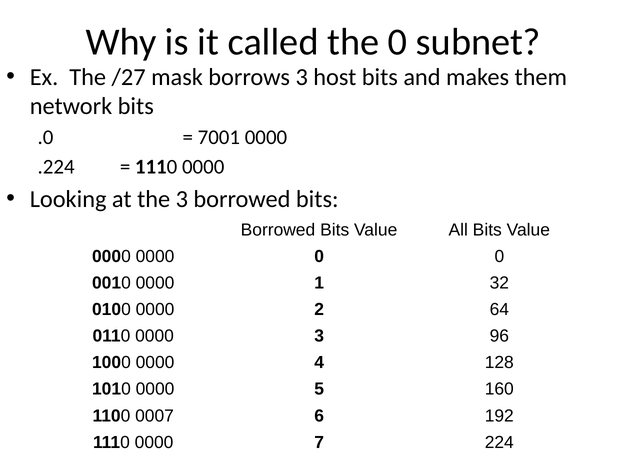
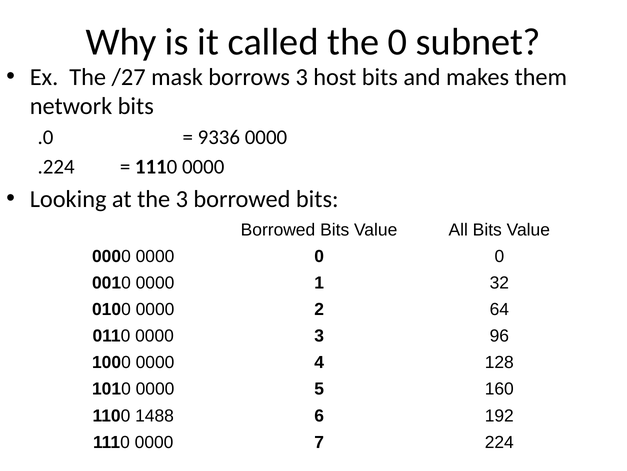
7001: 7001 -> 9336 (219, 137)
0007: 0007 -> 1488 (155, 415)
